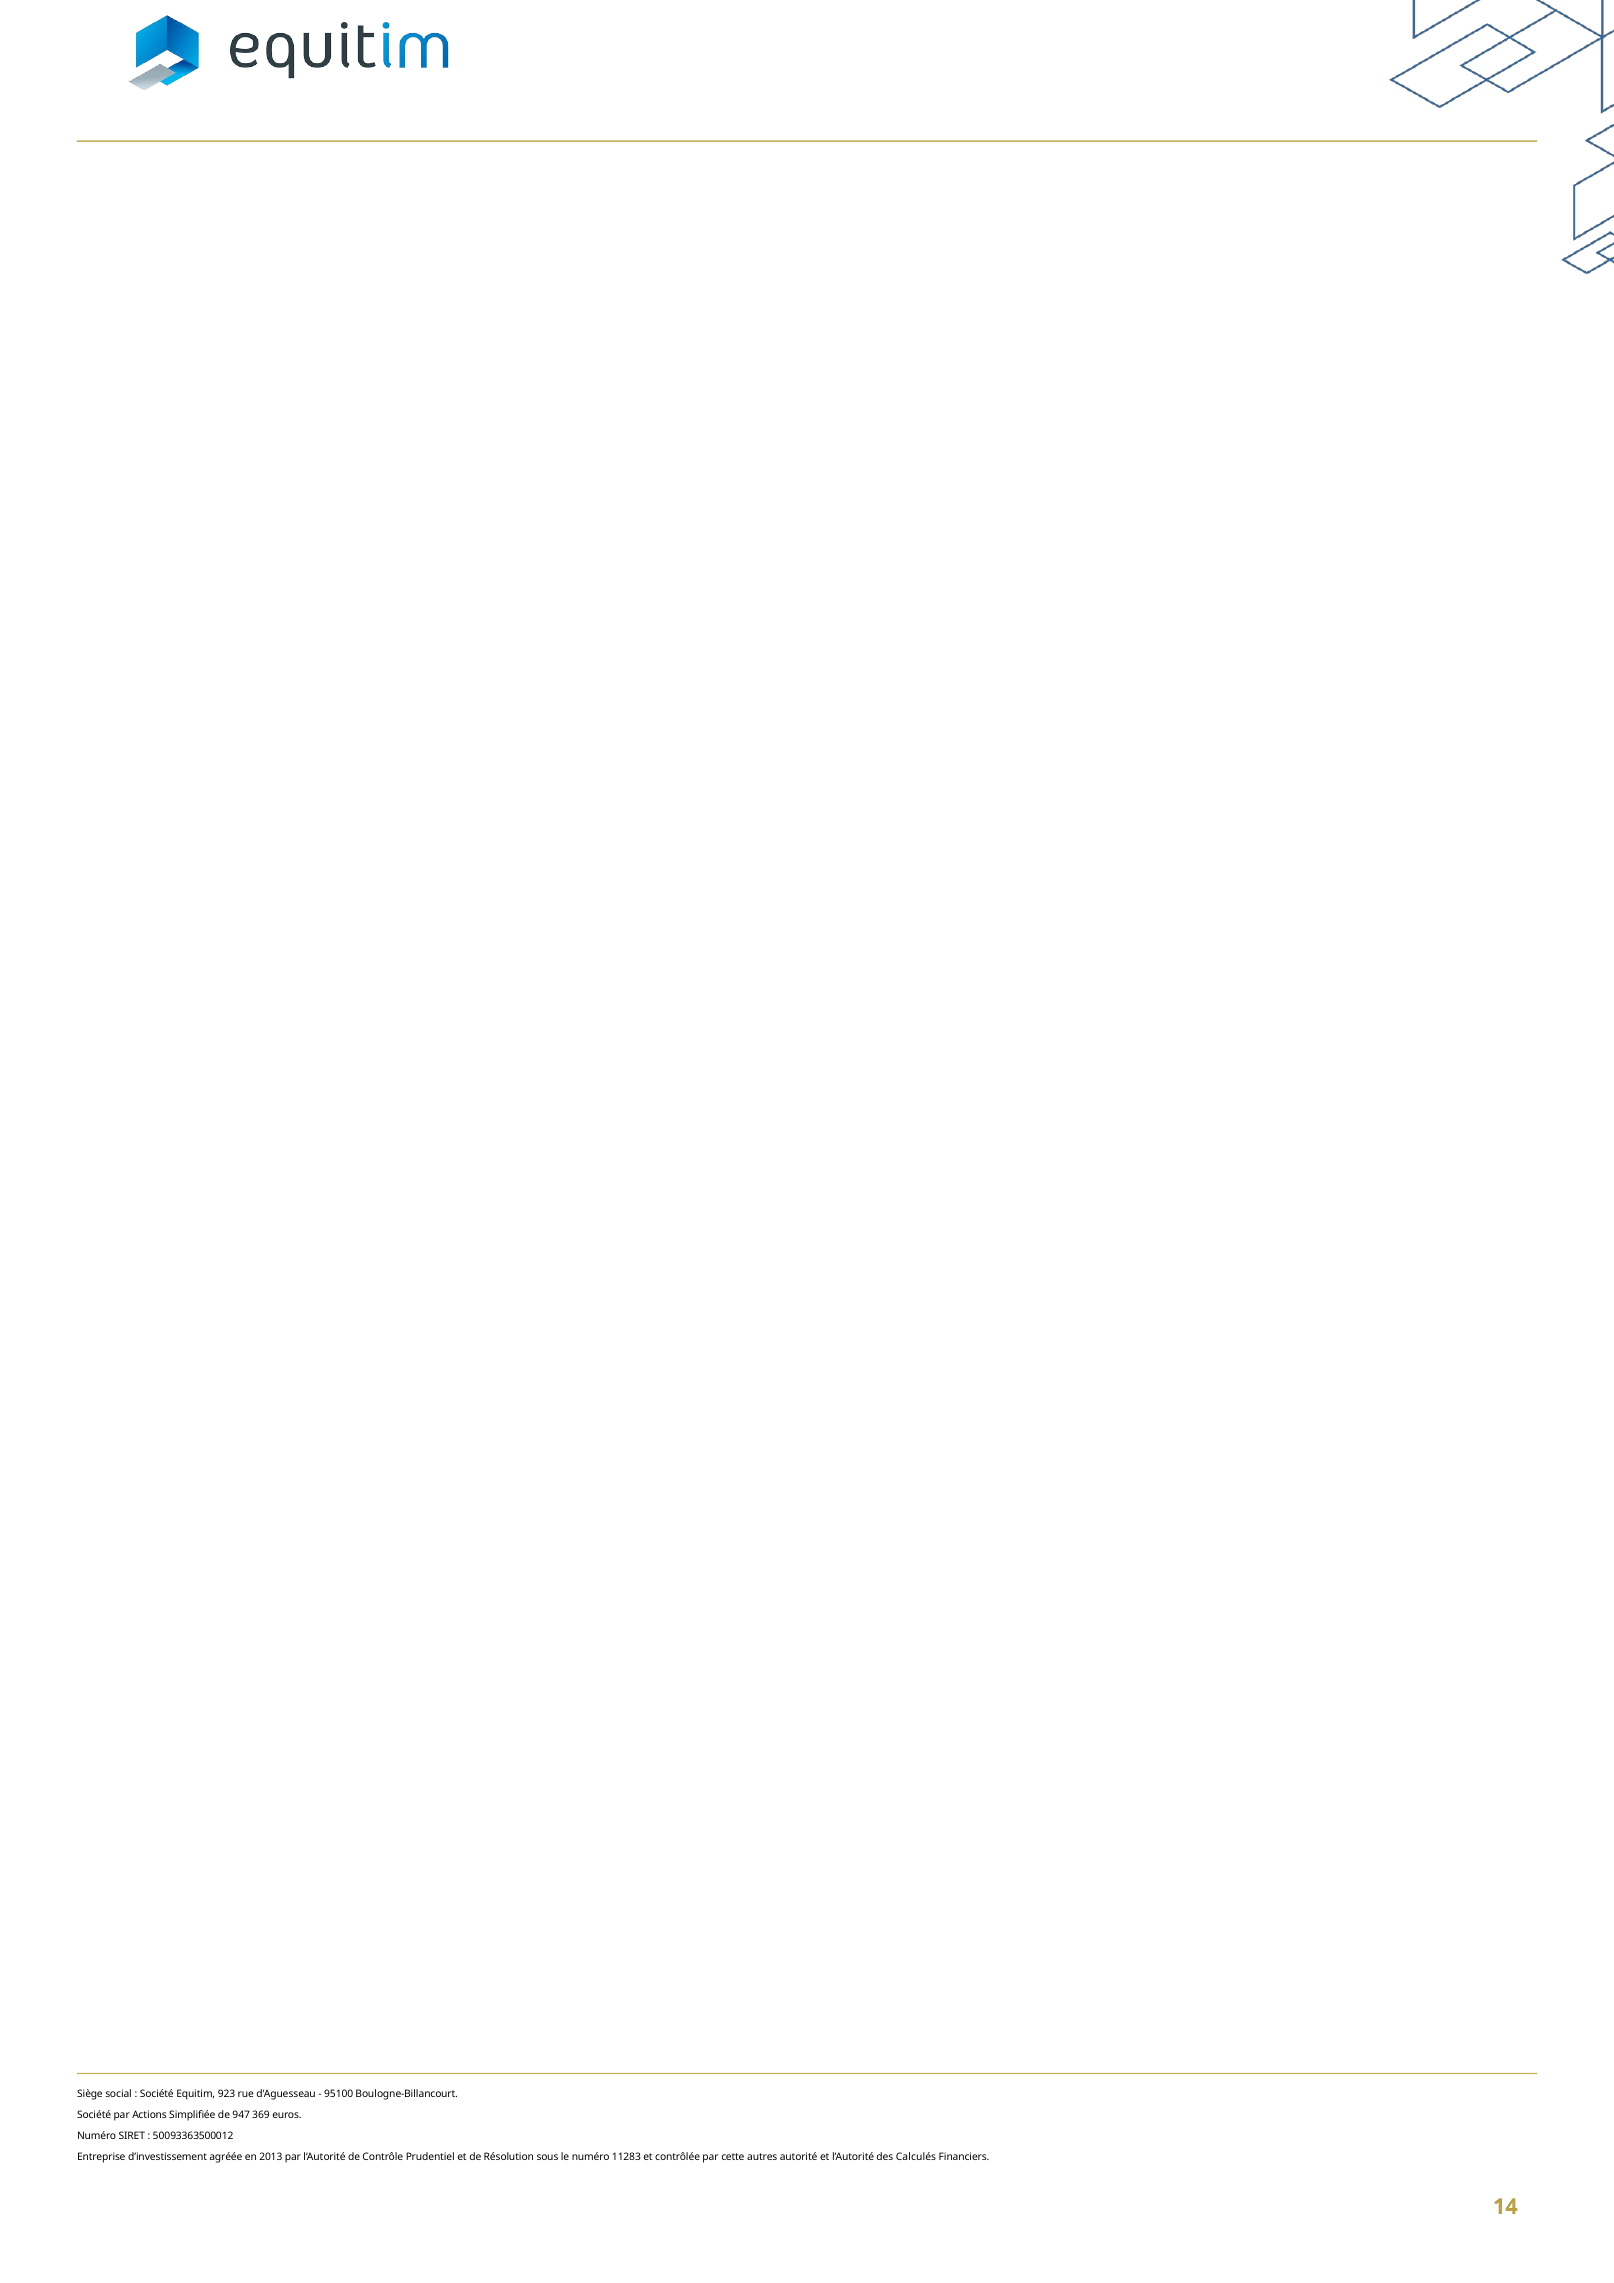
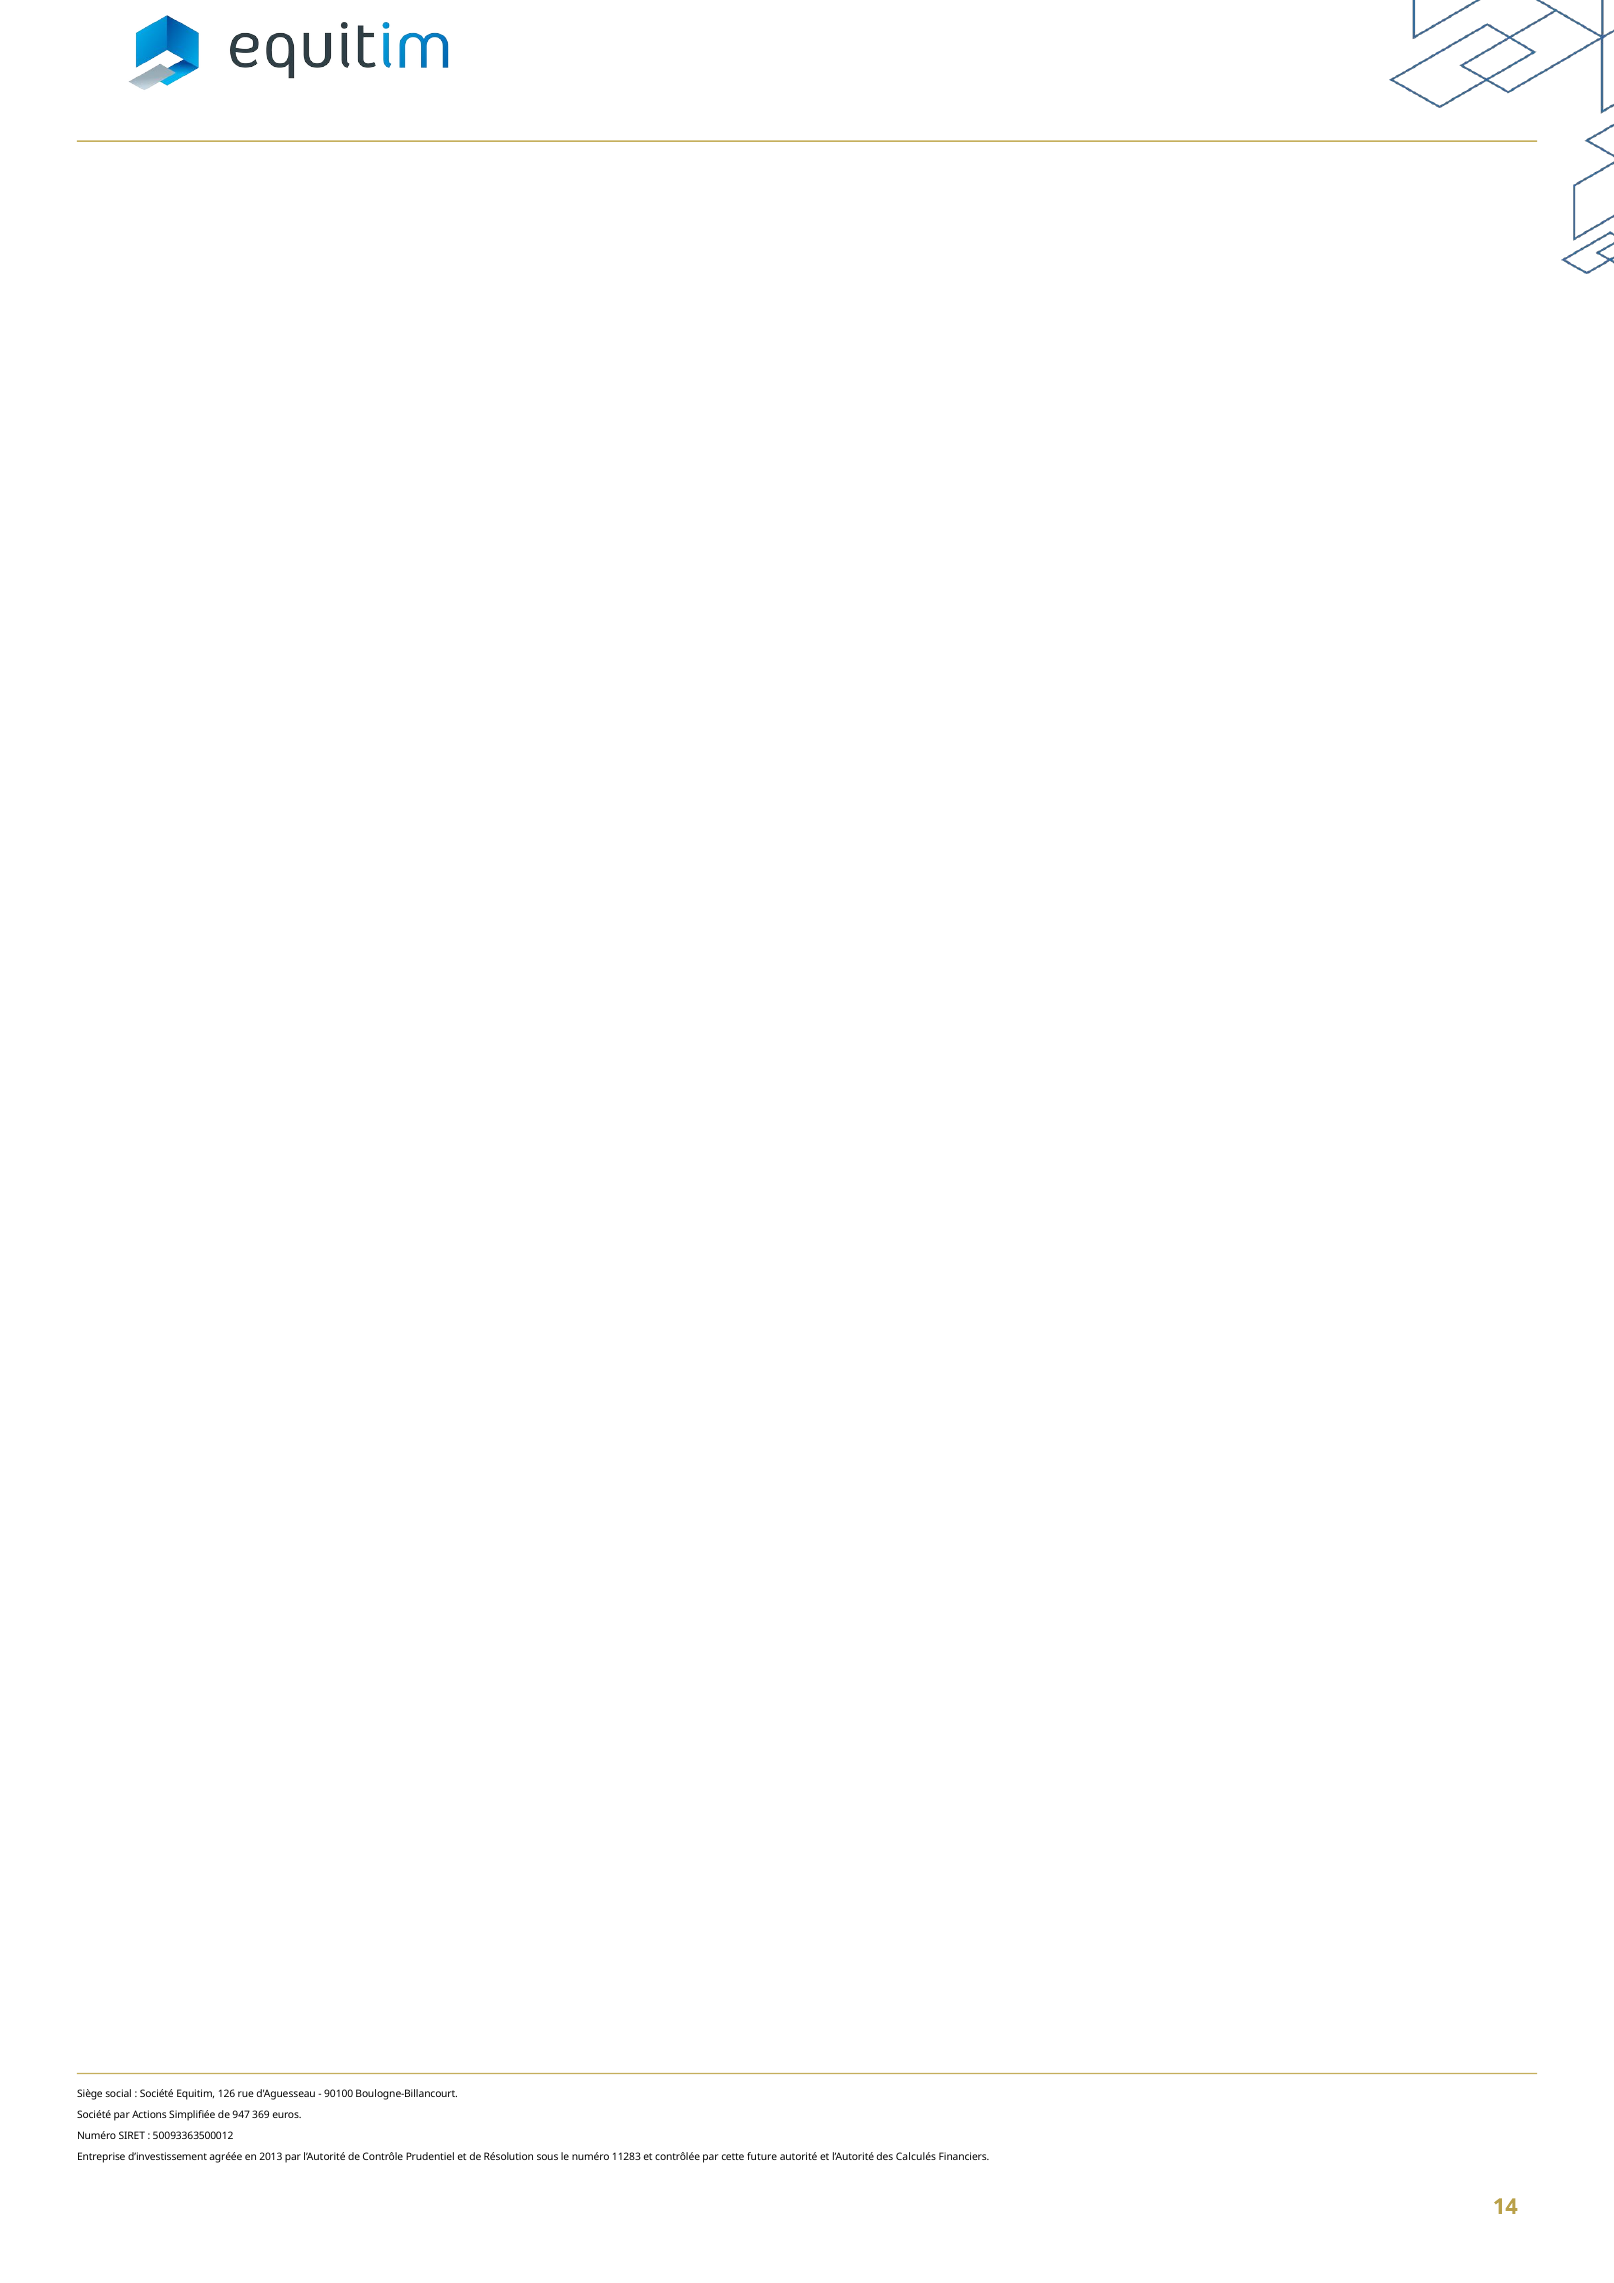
923: 923 -> 126 (227, 2094)
95100: 95100 -> 90100 (339, 2094)
autres: autres -> future (762, 2157)
